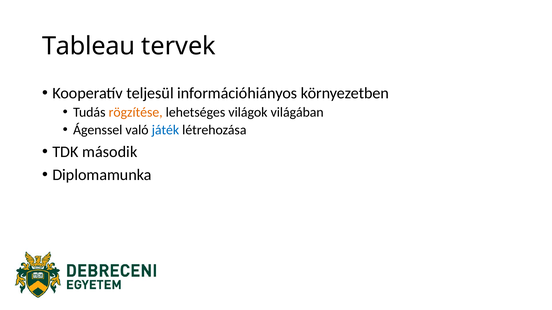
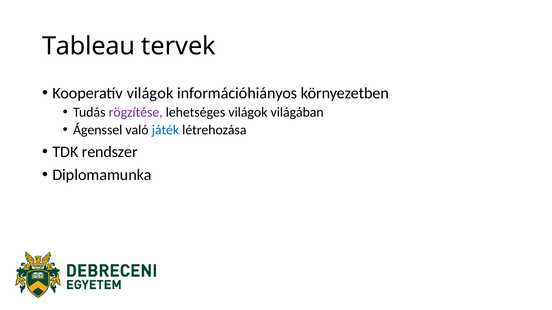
Kooperatív teljesül: teljesül -> világok (150, 93)
rögzítése colour: orange -> purple (136, 112)
második: második -> rendszer (110, 152)
